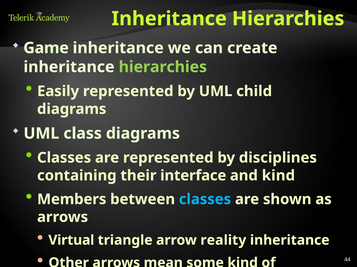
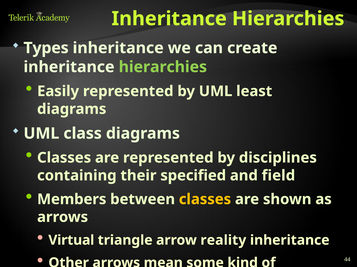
Game: Game -> Types (46, 48)
child: child -> least (254, 91)
interface: interface -> specified (193, 176)
and kind: kind -> field (278, 176)
classes colour: light blue -> yellow (205, 200)
